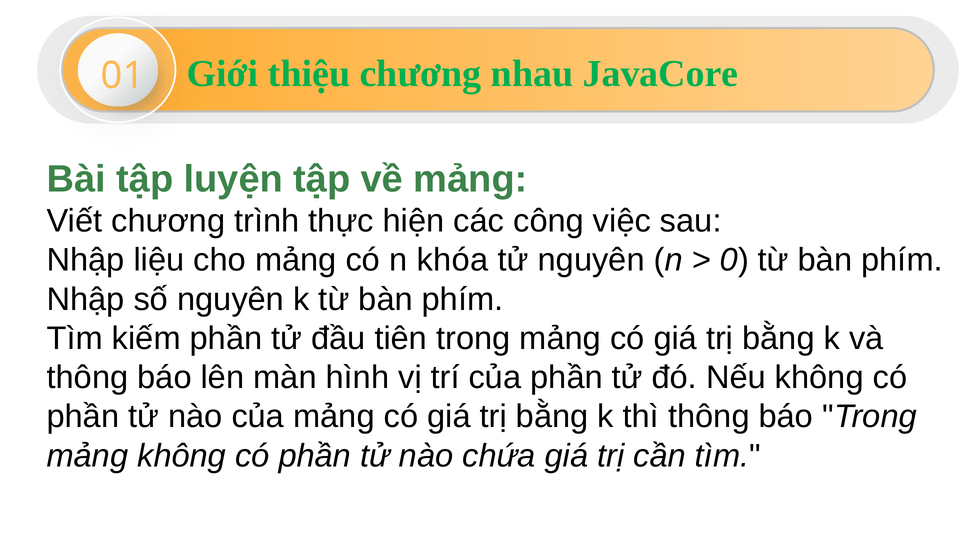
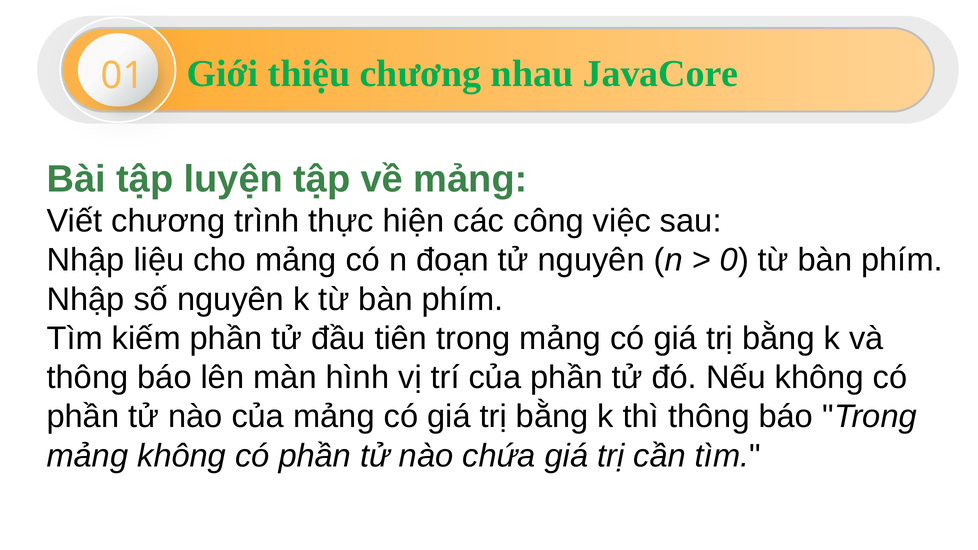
khóa: khóa -> đoạn (453, 260)
